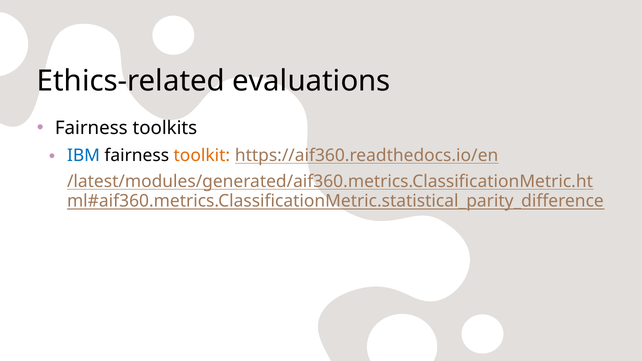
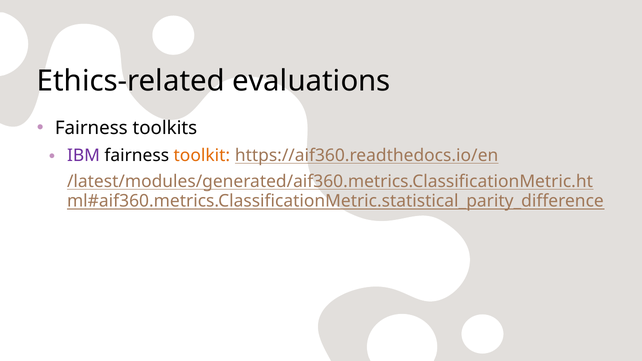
IBM colour: blue -> purple (83, 155)
